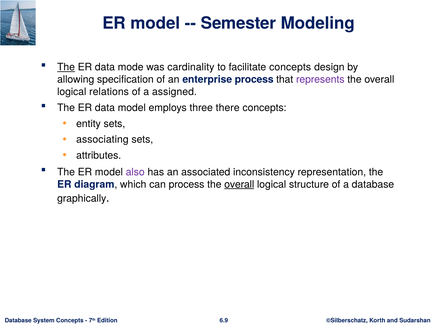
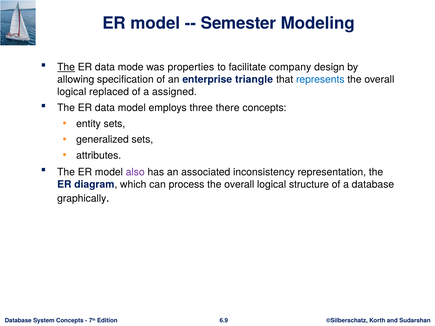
cardinality: cardinality -> properties (191, 67)
facilitate concepts: concepts -> company (290, 67)
enterprise process: process -> triangle (254, 80)
represents colour: purple -> blue (320, 80)
relations: relations -> replaced (109, 92)
associating: associating -> generalized (102, 140)
overall underline: present -> none (239, 184)
